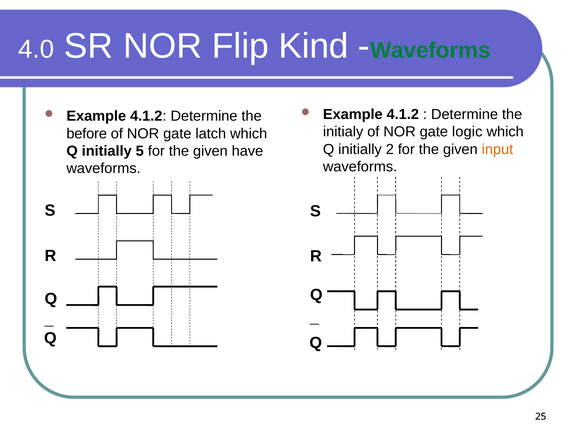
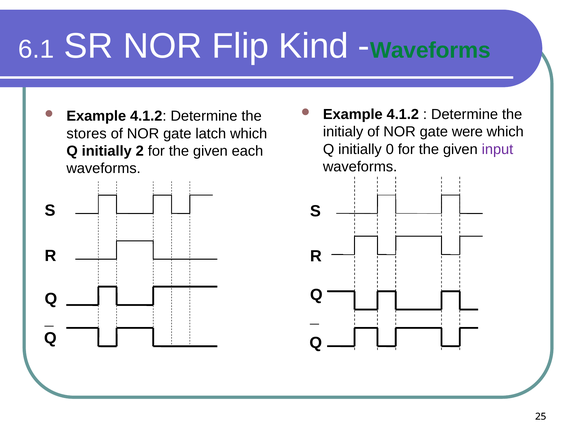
4.0: 4.0 -> 6.1 (36, 49)
logic: logic -> were (467, 132)
before: before -> stores (87, 134)
2: 2 -> 0 (390, 149)
input colour: orange -> purple (497, 149)
5: 5 -> 2 (140, 151)
have: have -> each (247, 151)
